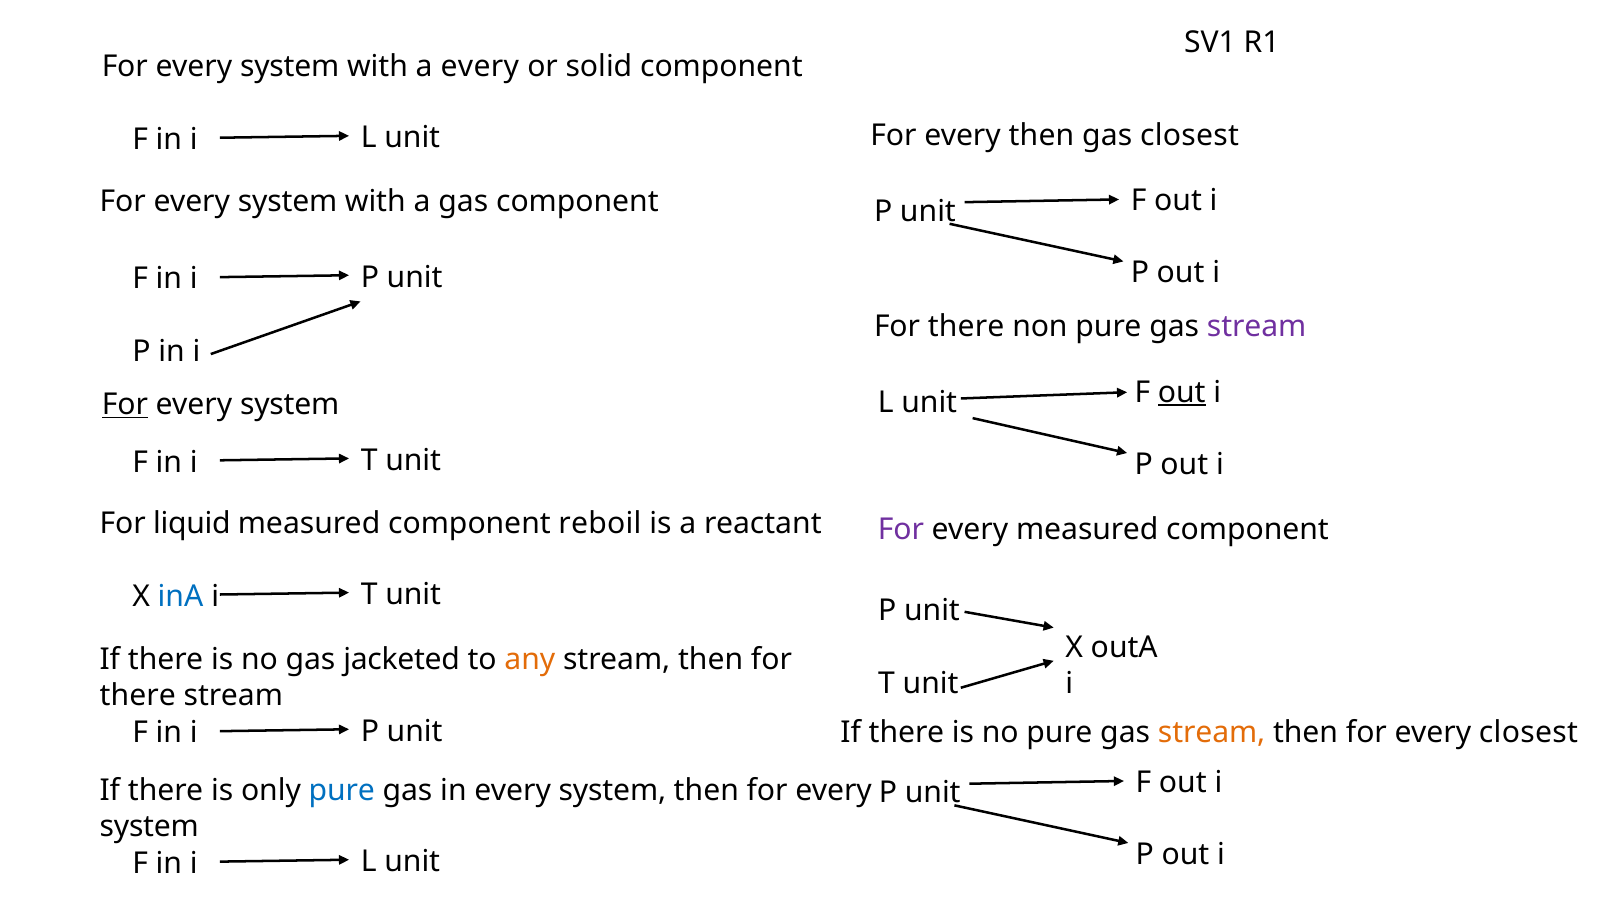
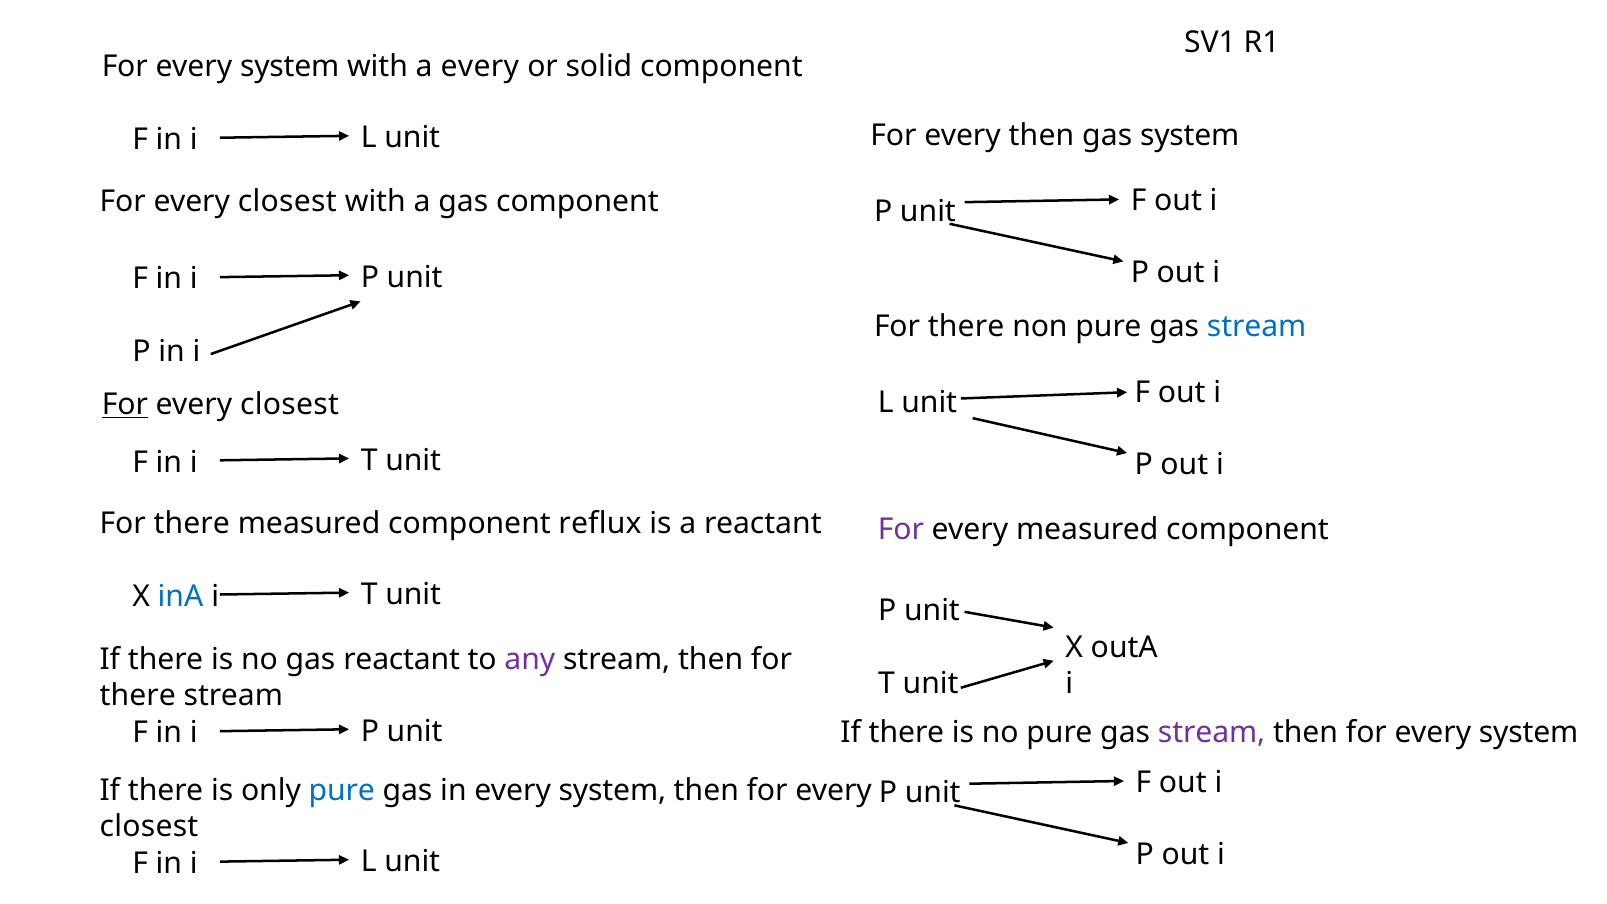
gas closest: closest -> system (1190, 135)
system: system -> closest (287, 201)
stream colour: purple -> blue (1257, 327)
out underline: present -> none (1182, 392)
system: system -> closest (289, 404)
liquid: liquid -> there (192, 523)
reboil: reboil -> reflux (600, 523)
gas jacketed: jacketed -> reactant (402, 660)
any colour: orange -> purple (530, 660)
stream colour: orange -> purple (1212, 732)
then for every closest: closest -> system (1529, 732)
system: system -> closest (149, 826)
